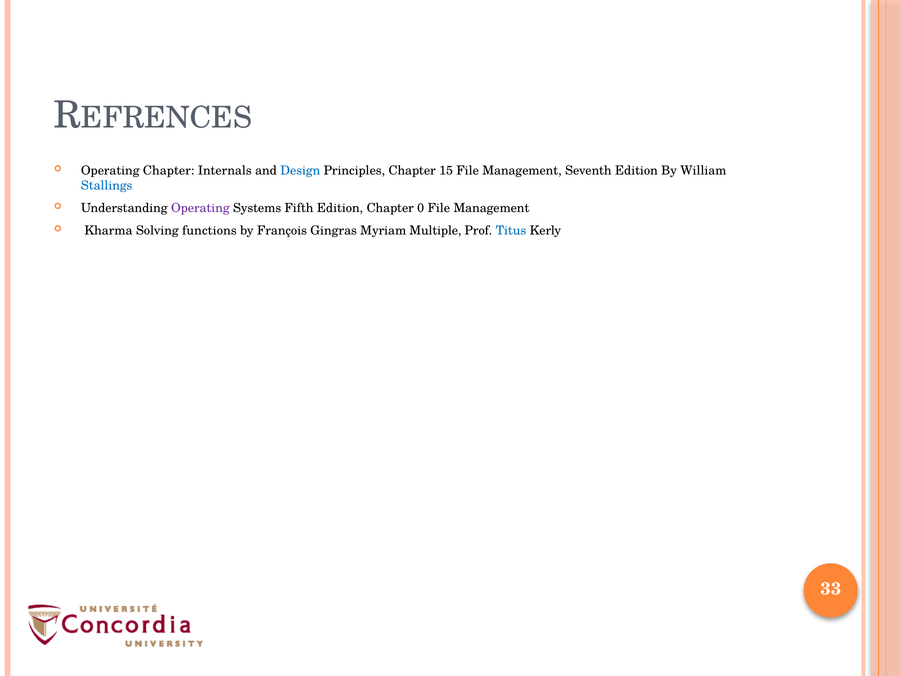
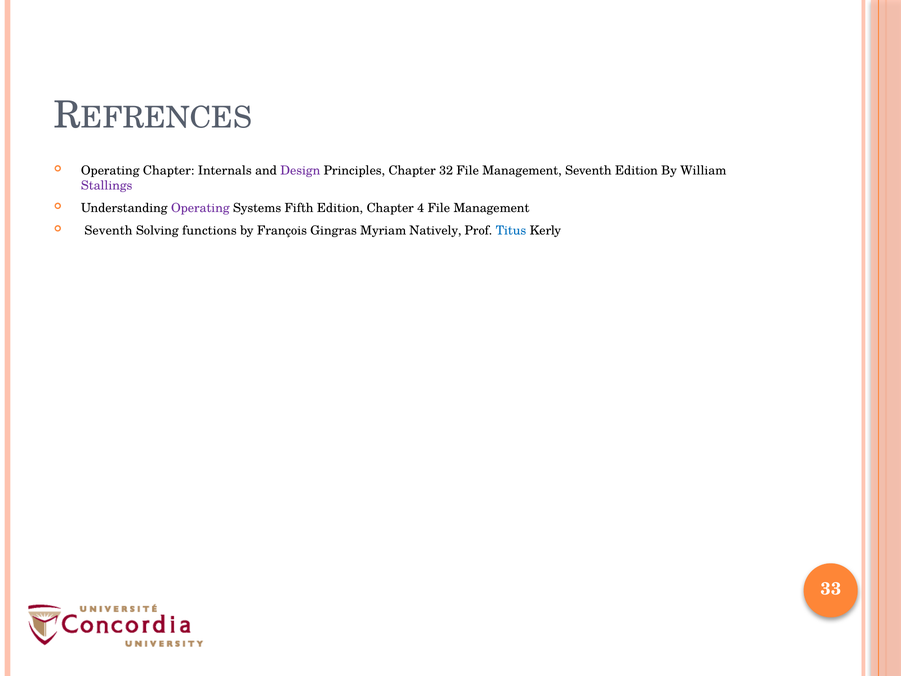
Design colour: blue -> purple (300, 170)
15: 15 -> 32 (446, 170)
Stallings colour: blue -> purple (107, 186)
0: 0 -> 4 (421, 208)
Kharma: Kharma -> Seventh (108, 231)
Multiple: Multiple -> Natively (435, 231)
